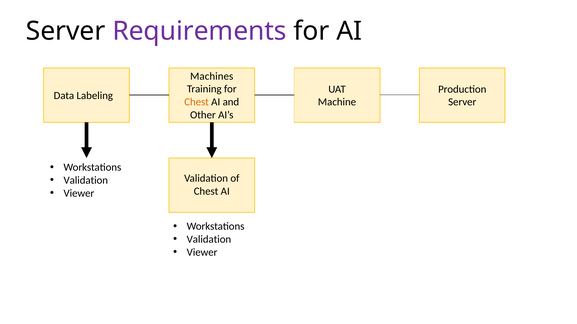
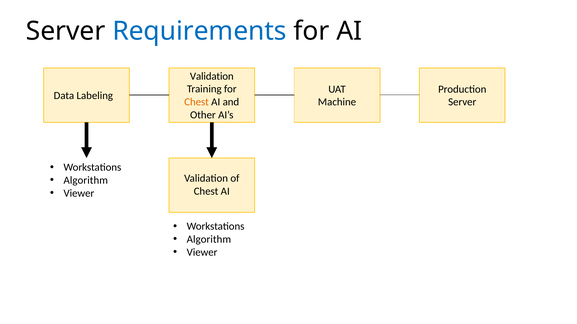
Requirements colour: purple -> blue (200, 31)
Machines: Machines -> Validation (212, 76)
Validation: Validation -> Algorithm (86, 181)
Validation: Validation -> Algorithm (209, 240)
